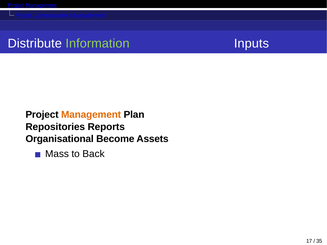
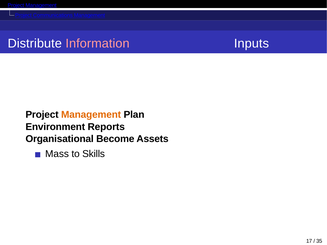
Information colour: light green -> pink (98, 44)
Repositories: Repositories -> Environment (55, 127)
Back: Back -> Skills (94, 154)
